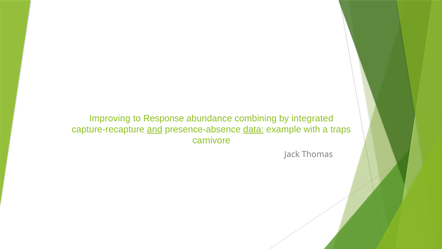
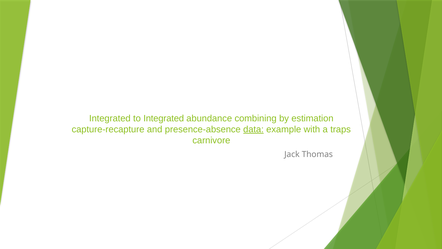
Improving: Improving -> Integrated (110, 118)
to Response: Response -> Integrated (164, 118)
integrated: integrated -> estimation (312, 118)
and underline: present -> none (155, 129)
